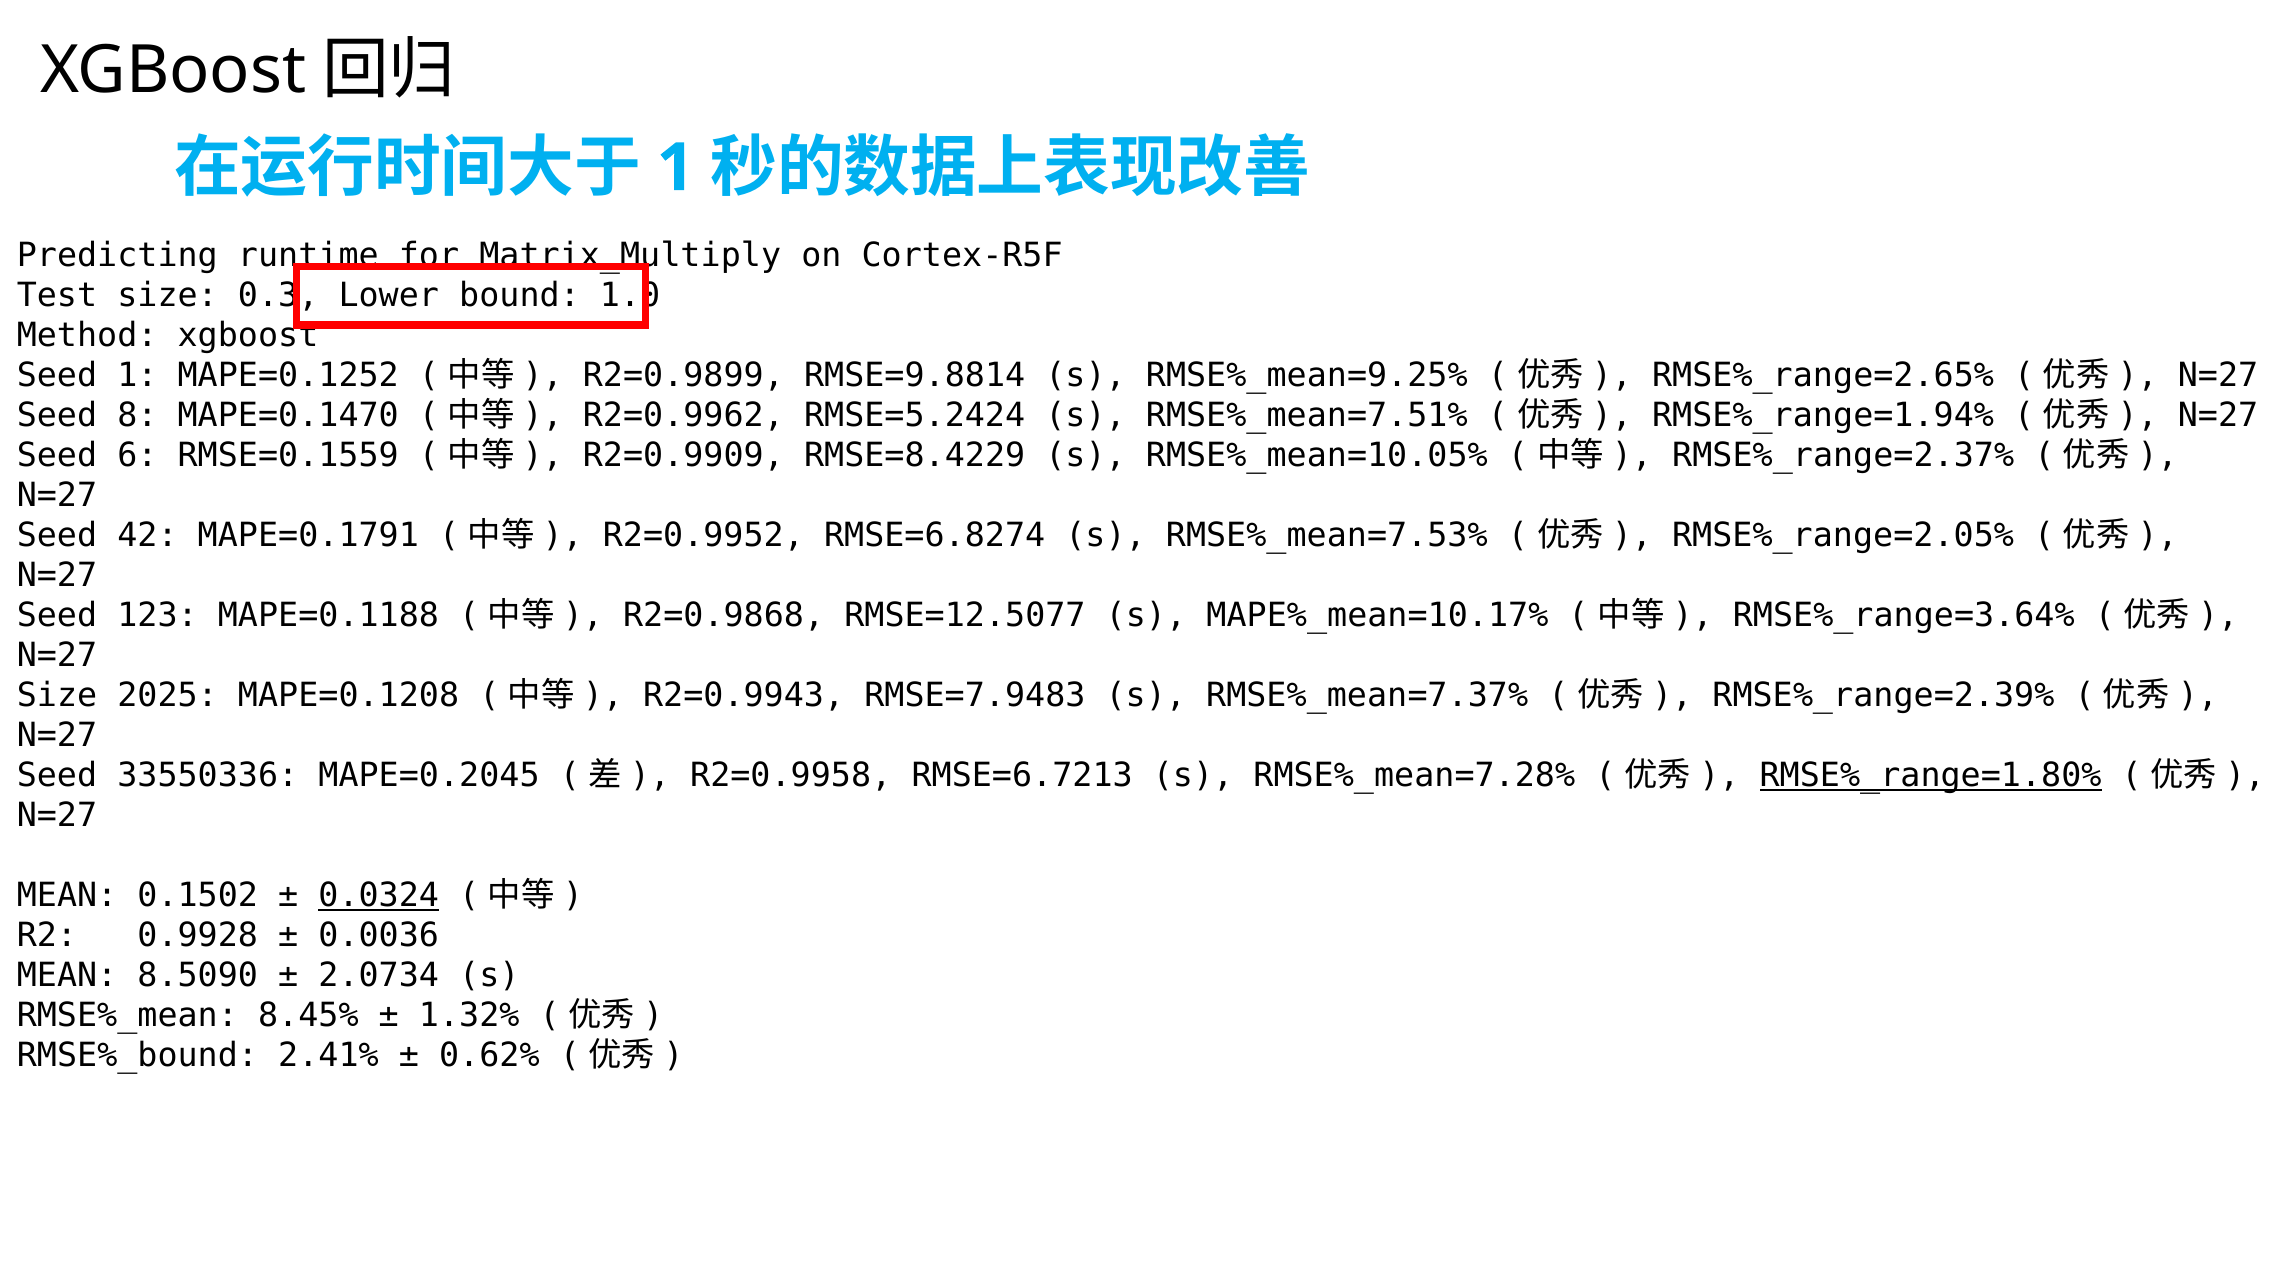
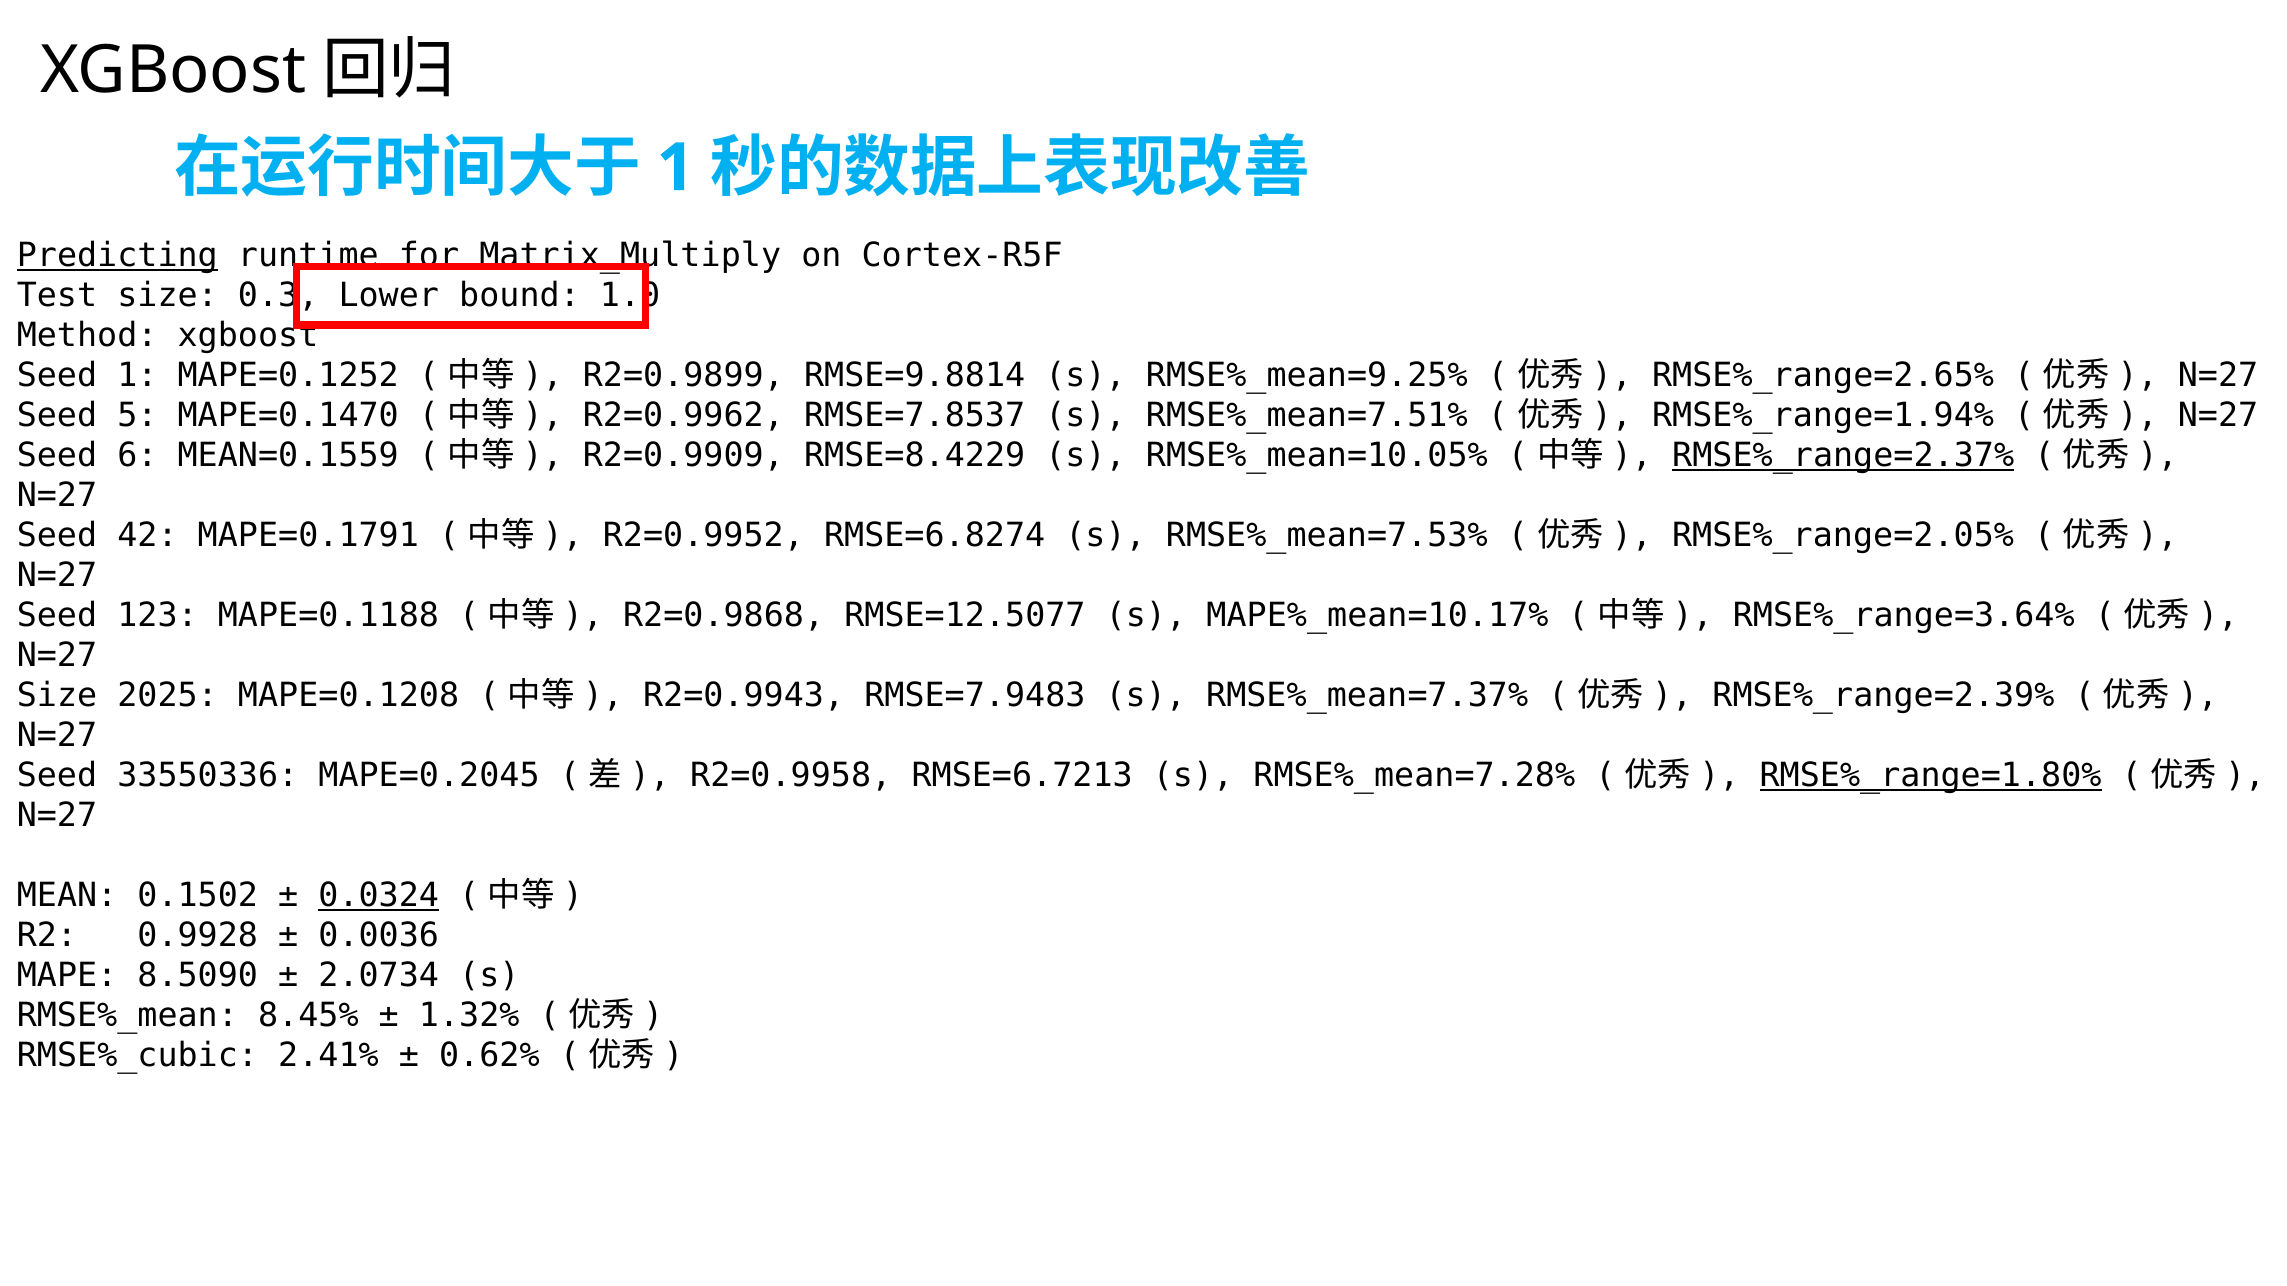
Predicting underline: none -> present (117, 255)
8: 8 -> 5 (137, 415)
RMSE=5.2424: RMSE=5.2424 -> RMSE=7.8537 (915, 415)
RMSE=0.1559: RMSE=0.1559 -> MEAN=0.1559 (288, 455)
RMSE%_range=2.37% underline: none -> present (1843, 455)
MEAN: MEAN -> MAPE (67, 976)
RMSE%_bound: RMSE%_bound -> RMSE%_cubic (137, 1056)
